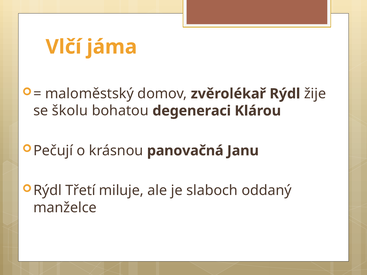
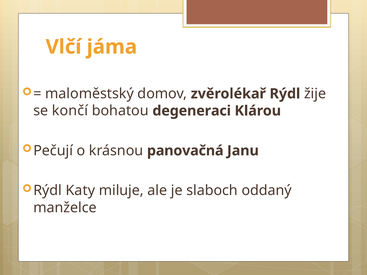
školu: školu -> končí (70, 111)
Třetí: Třetí -> Katy (80, 191)
